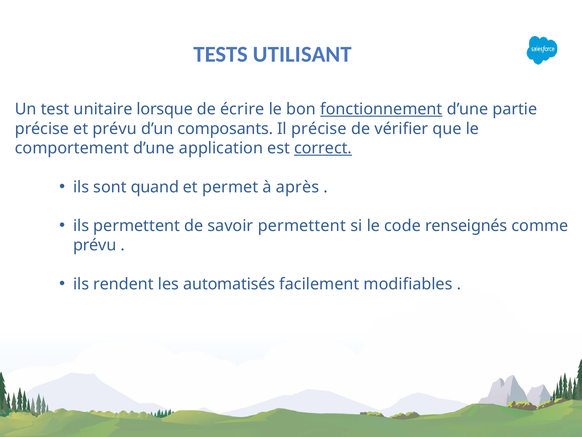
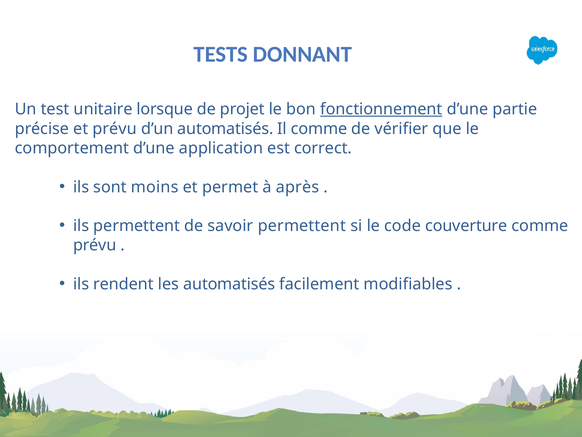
UTILISANT: UTILISANT -> DONNANT (302, 54)
écrire: écrire -> projet (242, 109)
d’un composants: composants -> automatisés (225, 129)
Il précise: précise -> comme (319, 129)
correct underline: present -> none (323, 148)
quand: quand -> moins (155, 187)
renseignés: renseignés -> couverture (466, 226)
